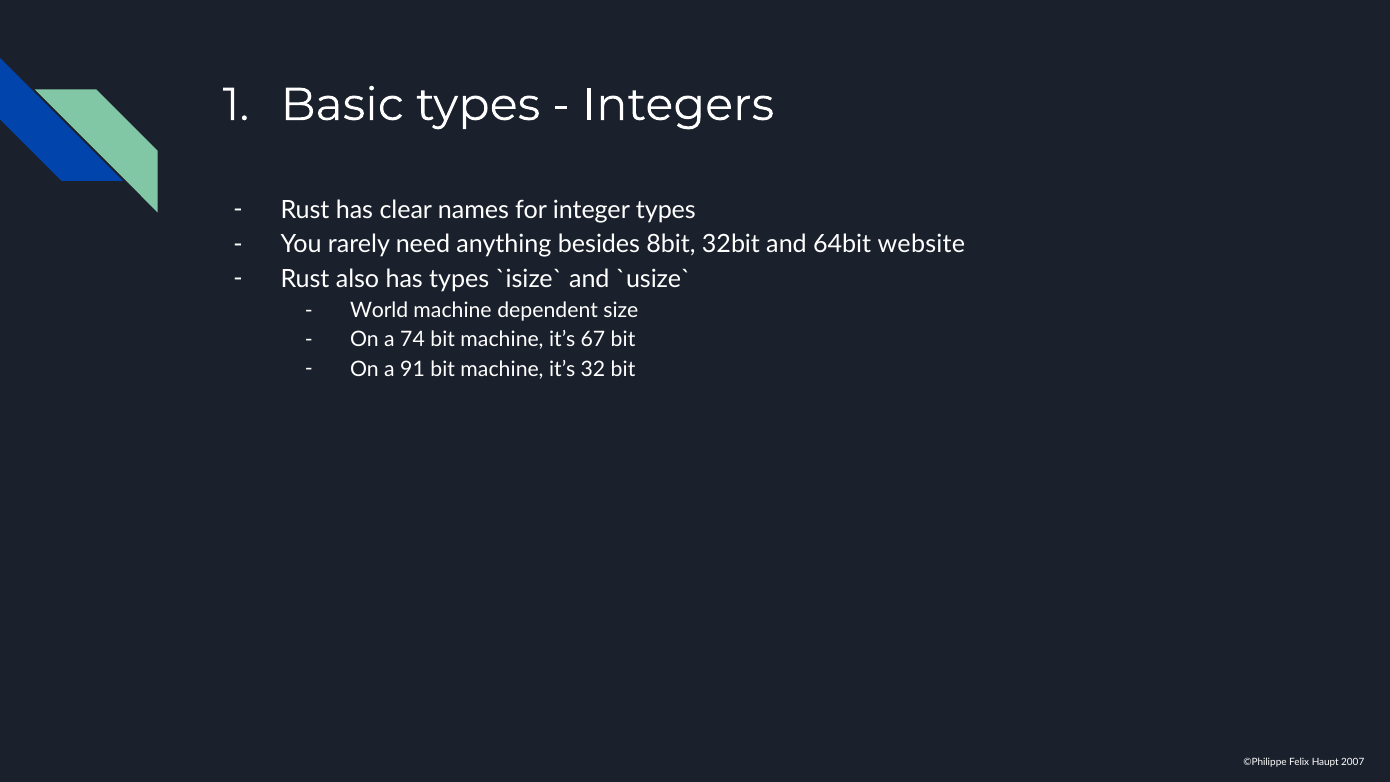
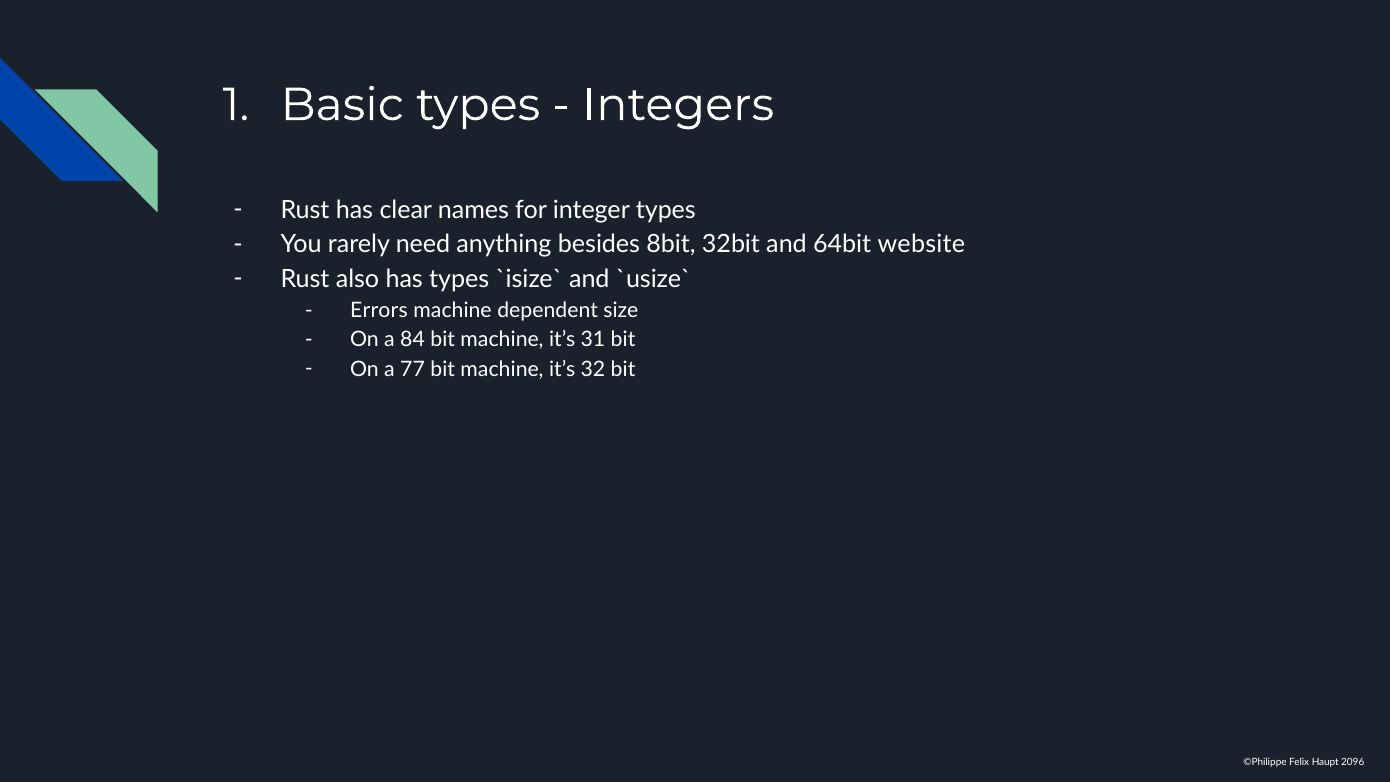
World: World -> Errors (379, 310)
74: 74 -> 84 (412, 340)
67: 67 -> 31 (593, 340)
91: 91 -> 77 (412, 369)
2007: 2007 -> 2096 (1353, 762)
